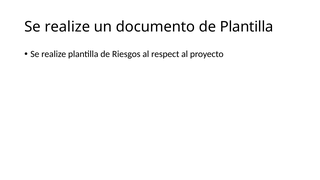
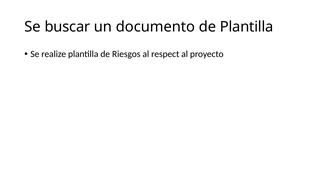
realize: realize -> buscar (67, 27)
